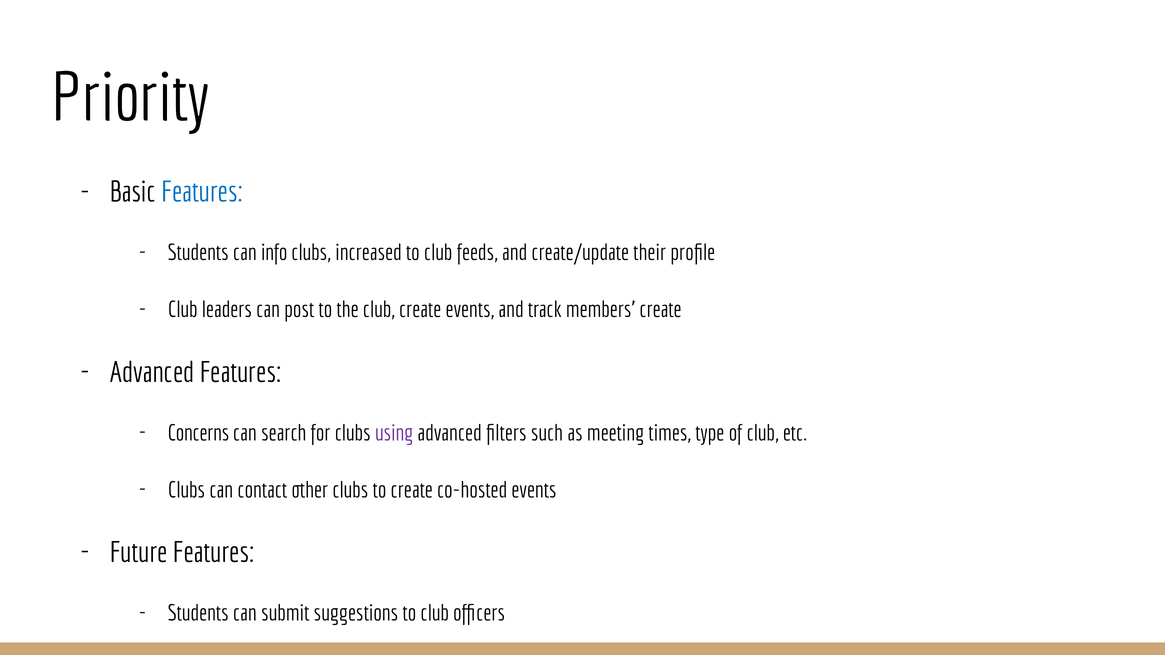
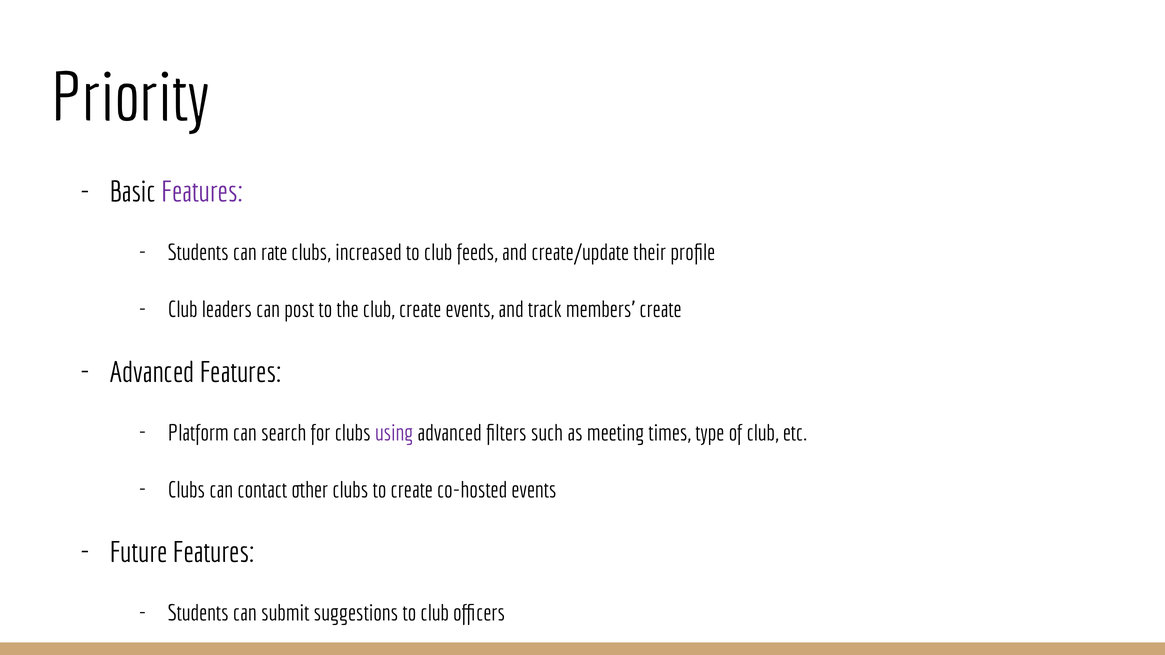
Features colour: blue -> purple (202, 192)
info: info -> rate (274, 253)
Concerns: Concerns -> Platform (198, 433)
